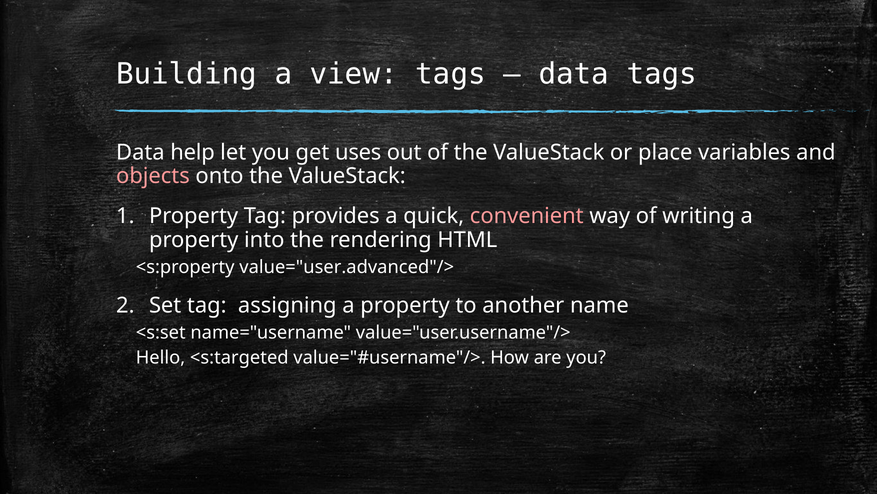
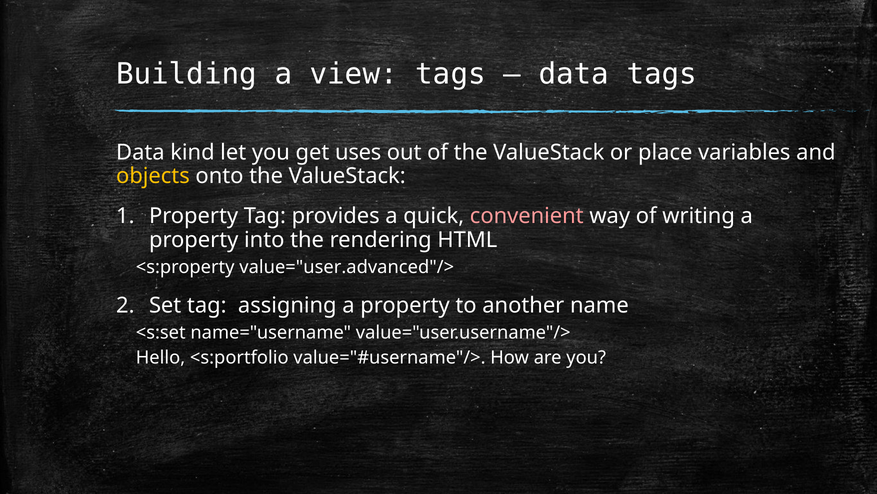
help: help -> kind (192, 152)
objects colour: pink -> yellow (153, 176)
<s:targeted: <s:targeted -> <s:portfolio (239, 357)
